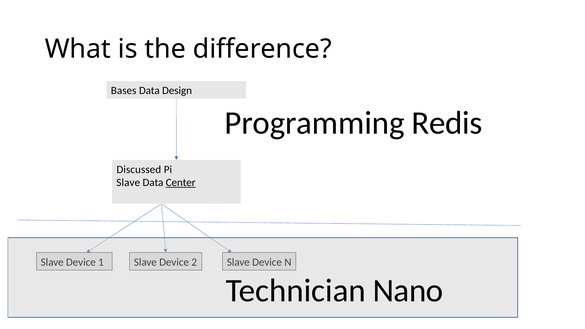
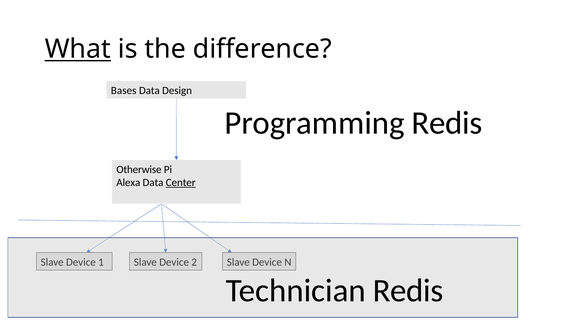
What underline: none -> present (78, 49)
Discussed: Discussed -> Otherwise (139, 169)
Slave: Slave -> Alexa (128, 183)
Technician Nano: Nano -> Redis (408, 291)
